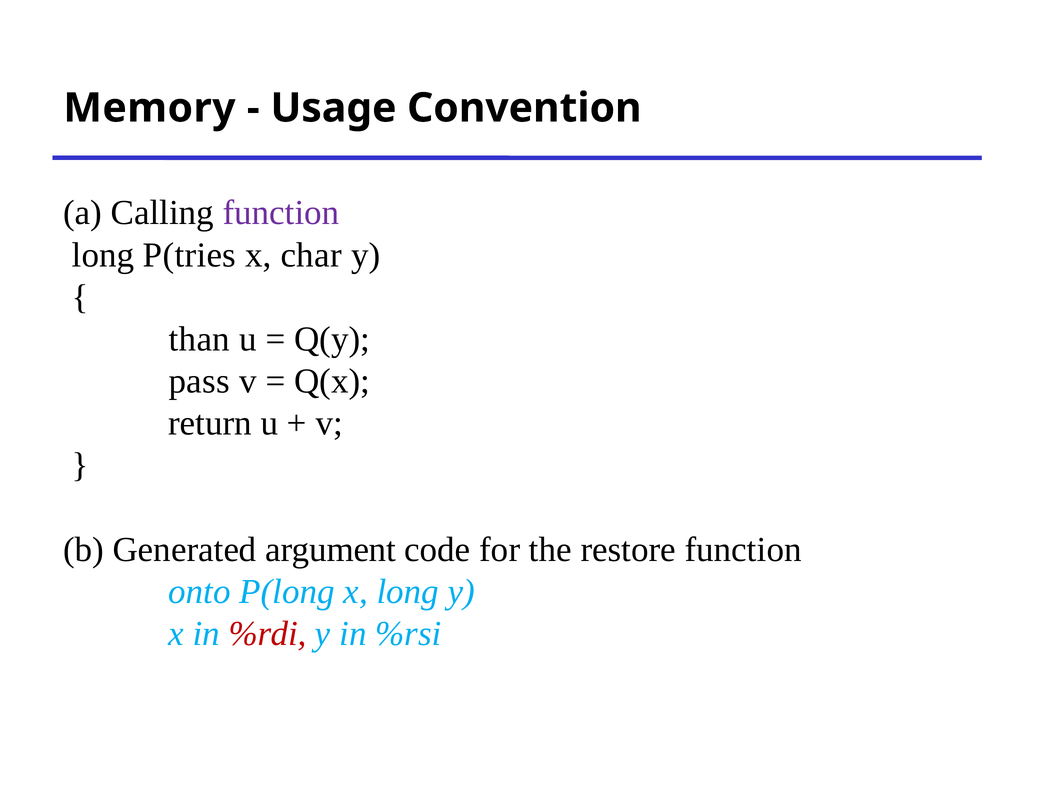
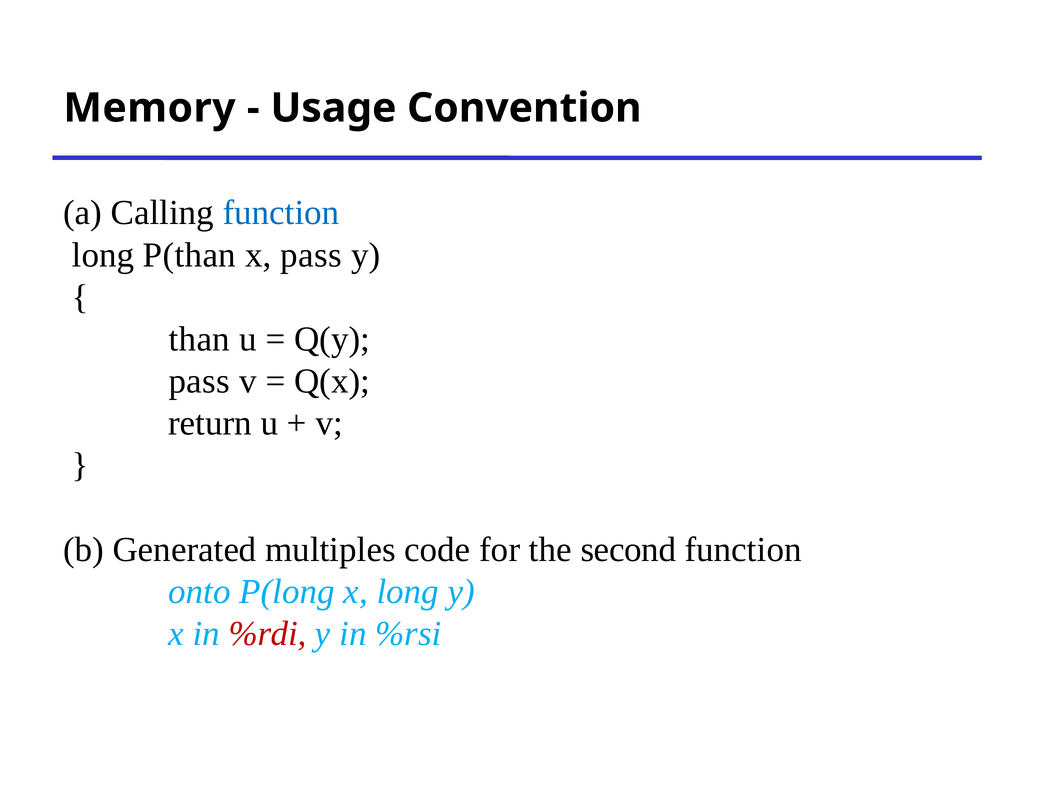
function colour: purple -> blue (281, 213)
P(tries: P(tries -> P(than (189, 255)
x char: char -> pass (311, 255)
argument: argument -> multiples (330, 550)
restore: restore -> second (628, 550)
